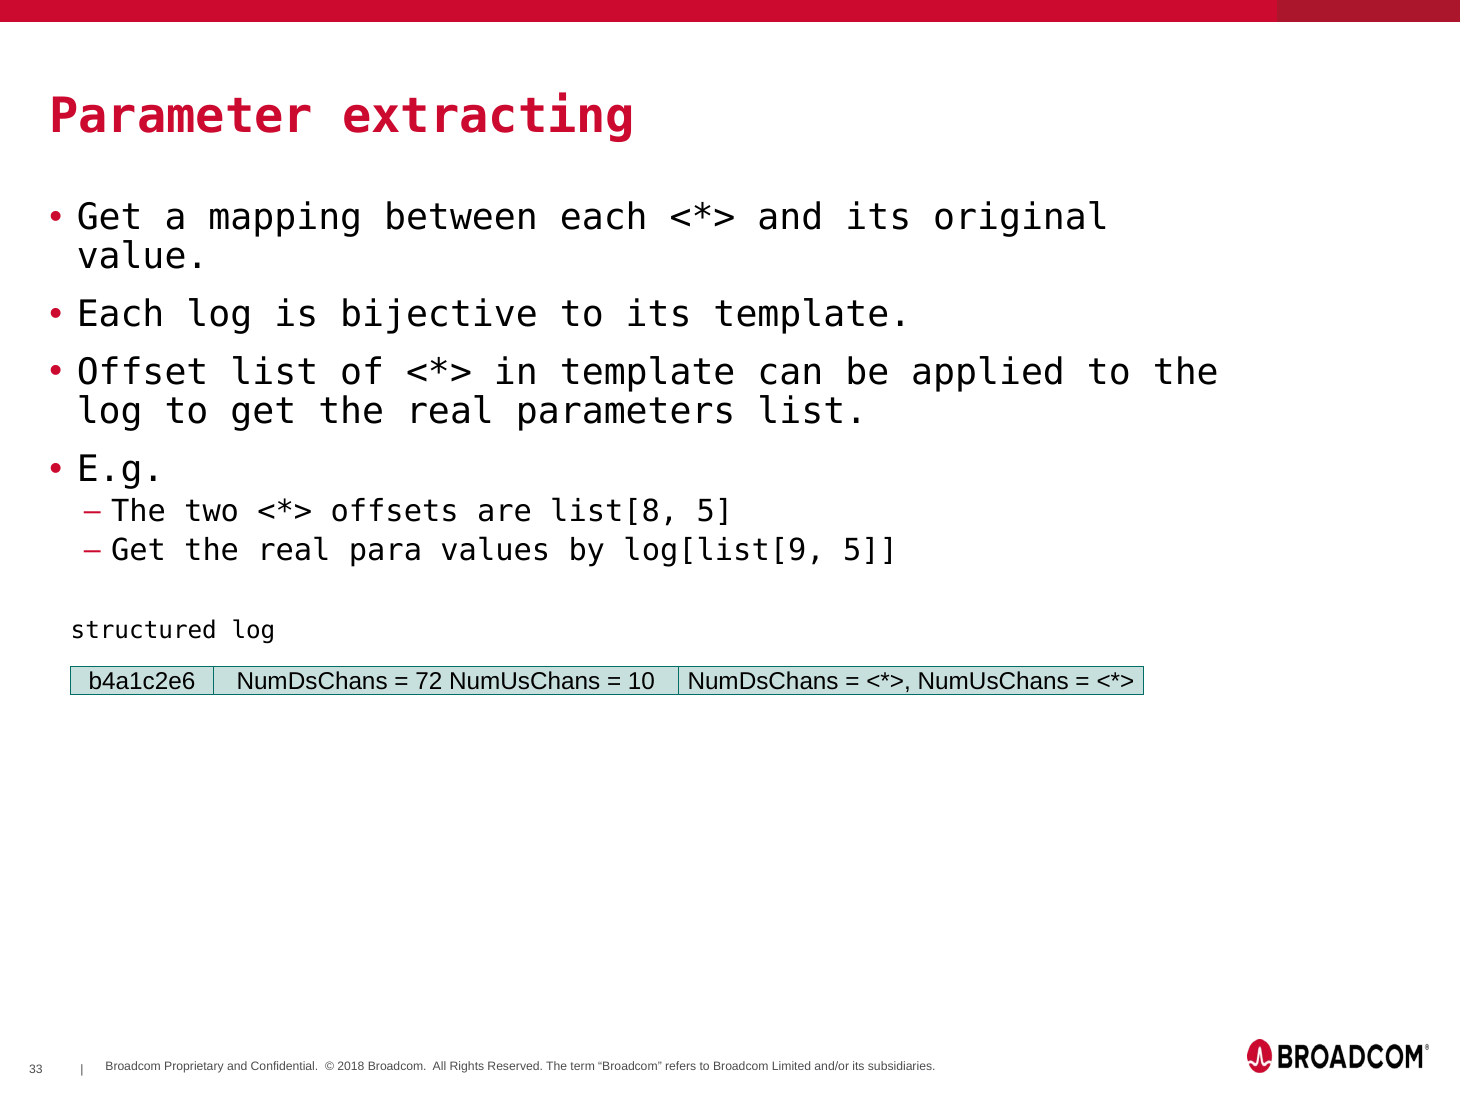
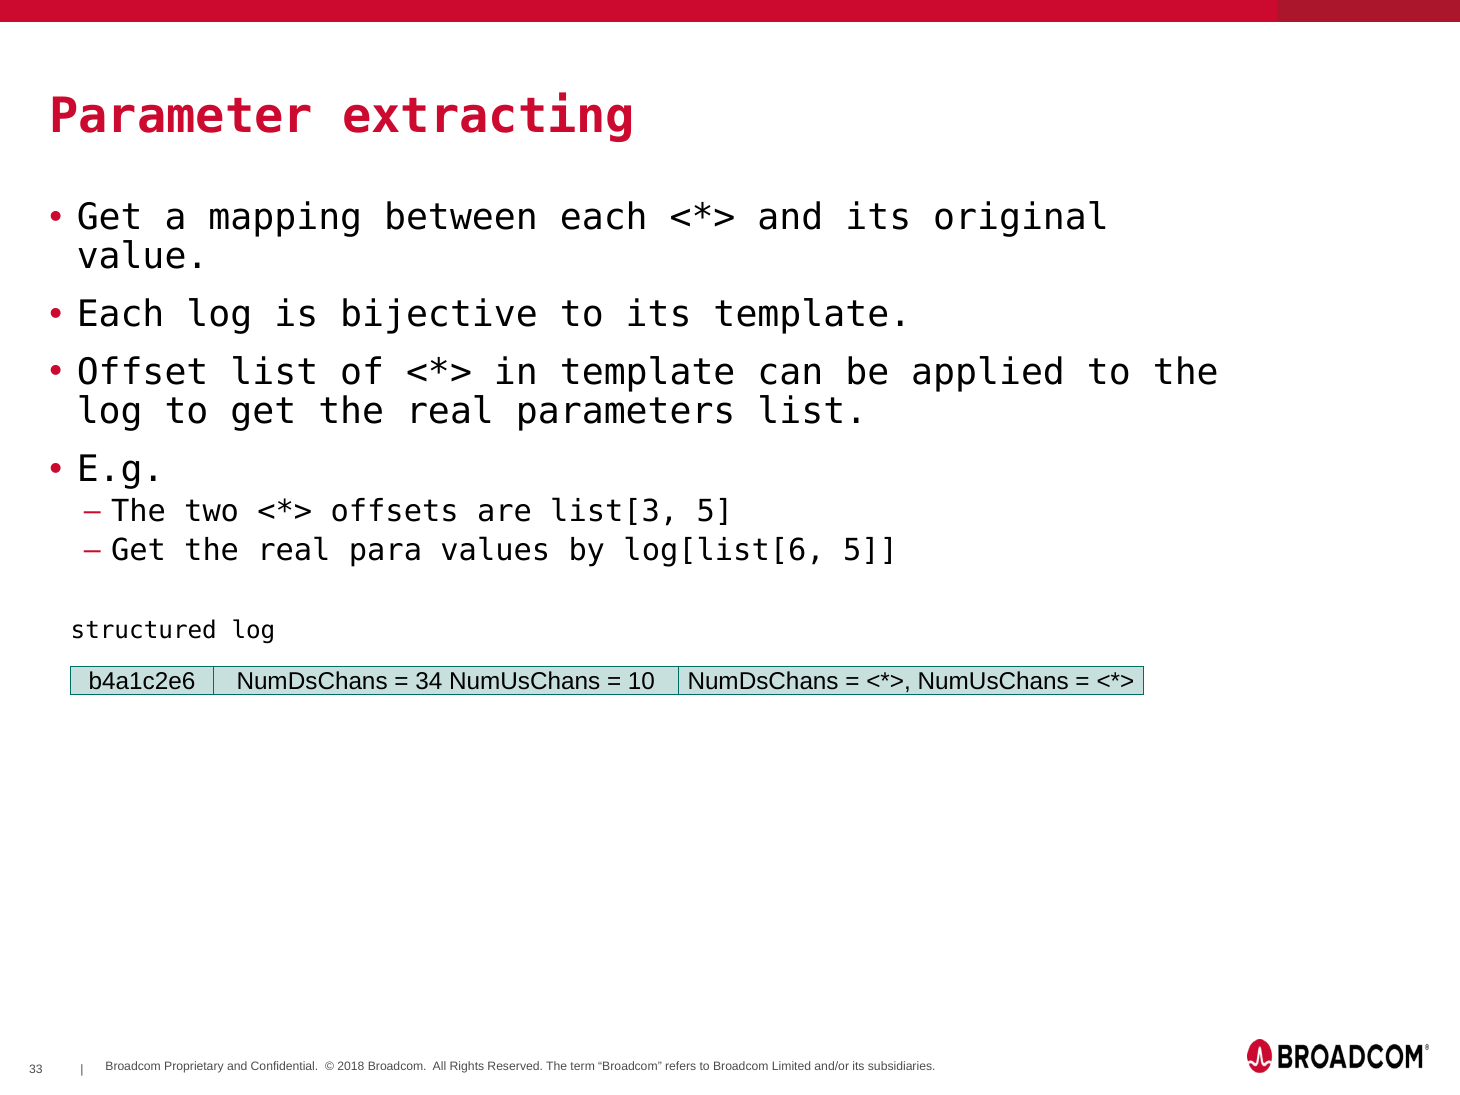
list[8: list[8 -> list[3 (614, 512)
log[list[9: log[list[9 -> log[list[6 (724, 551)
72: 72 -> 34 (429, 681)
